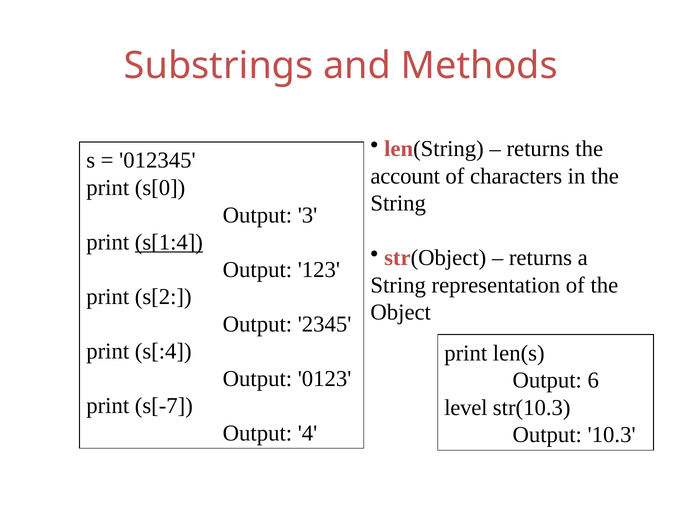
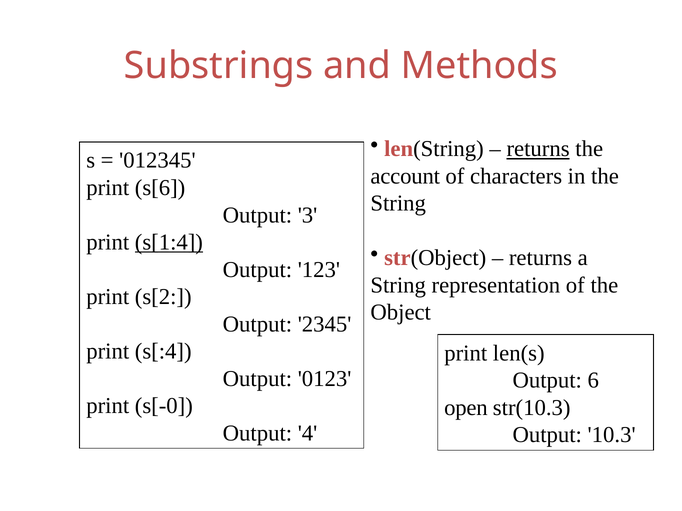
returns underline: none -> present (538, 149)
s[0: s[0 -> s[6 (160, 188)
s[-7: s[-7 -> s[-0 (164, 406)
level: level -> open (466, 408)
